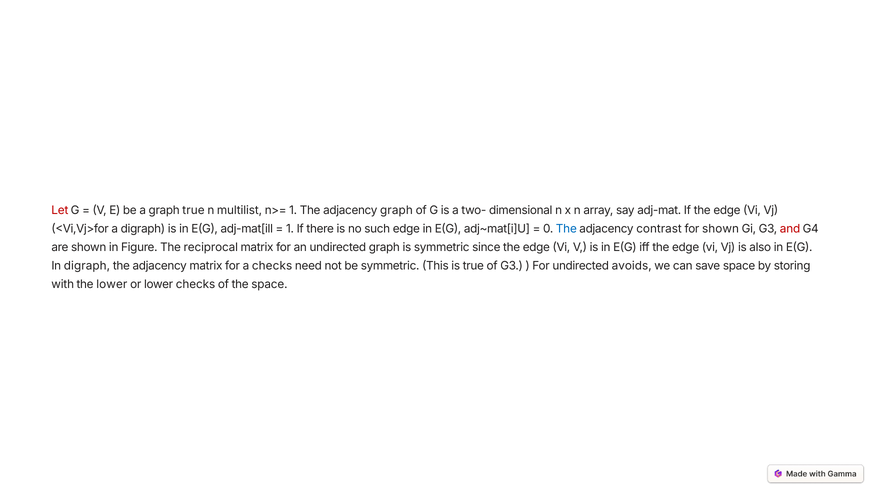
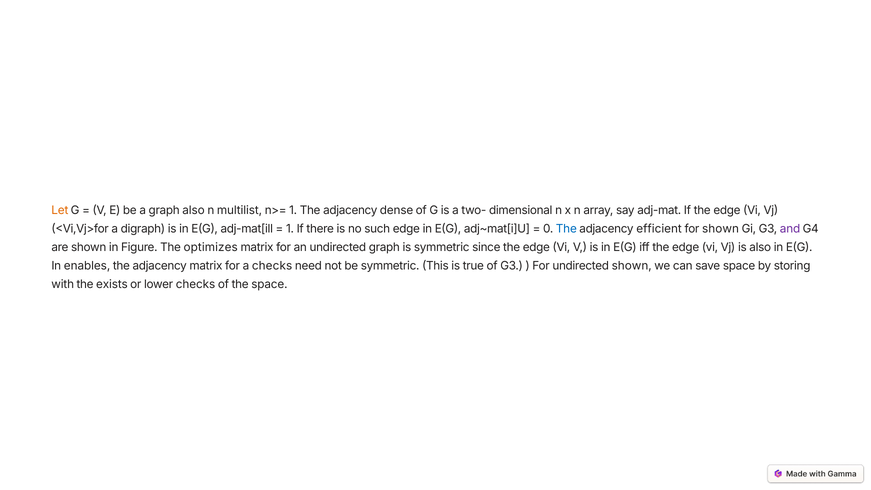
Let colour: red -> orange (60, 210)
graph true: true -> also (194, 210)
adjacency graph: graph -> dense (397, 210)
contrast: contrast -> efficient (659, 229)
and colour: red -> purple (790, 229)
reciprocal: reciprocal -> optimizes (211, 247)
In digraph: digraph -> enables (87, 266)
undirected avoids: avoids -> shown (632, 266)
the lower: lower -> exists (112, 284)
